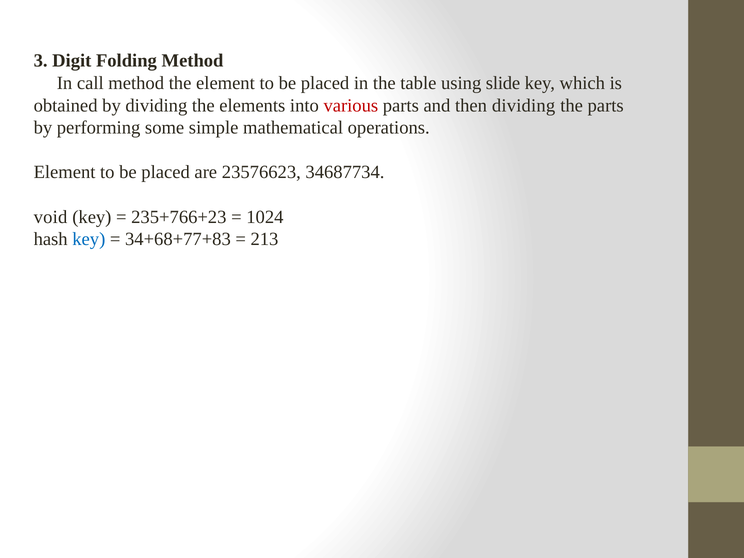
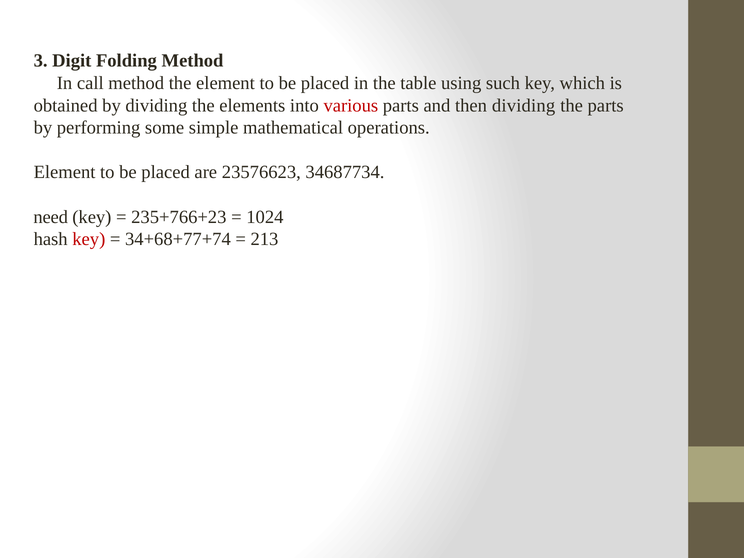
slide: slide -> such (503, 83)
void: void -> need (51, 217)
key colour: blue -> red (89, 239)
34+68+77+83: 34+68+77+83 -> 34+68+77+74 (178, 239)
